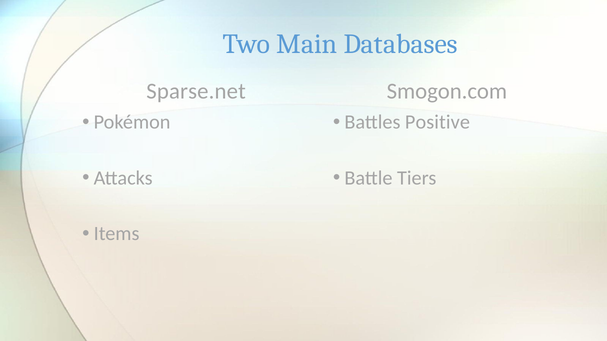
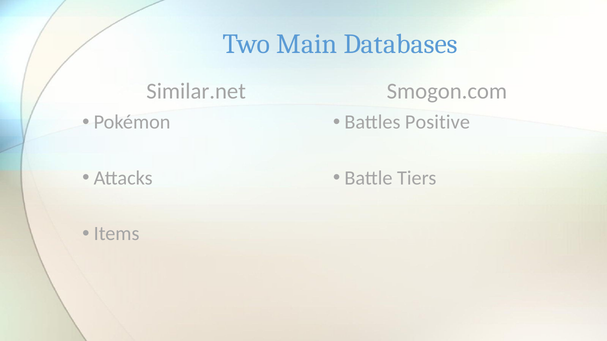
Sparse.net: Sparse.net -> Similar.net (196, 91)
